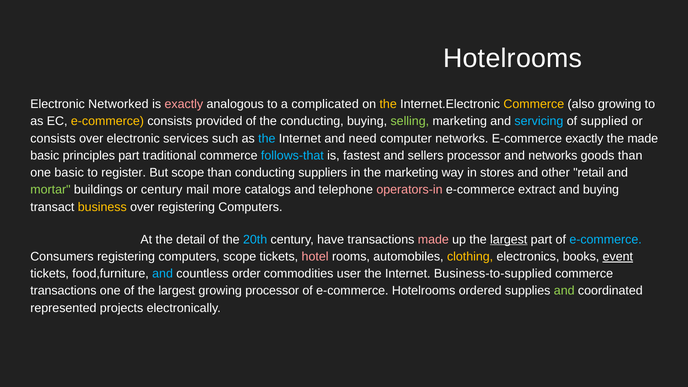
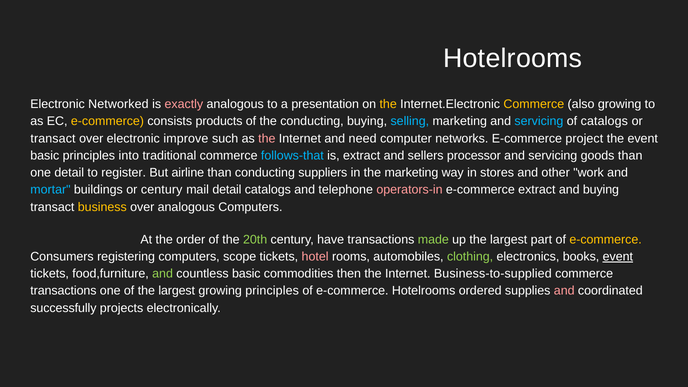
complicated: complicated -> presentation (325, 104)
provided: provided -> products (219, 121)
selling colour: light green -> light blue (410, 121)
of supplied: supplied -> catalogs (604, 121)
consists: consists -> transact (53, 138)
services: services -> improve (186, 138)
the colour: light blue -> pink (267, 138)
E-commerce exactly: exactly -> project (584, 138)
the made: made -> event (643, 138)
principles part: part -> into (129, 156)
is fastest: fastest -> extract (362, 156)
networks: networks -> servicing (553, 156)
one basic: basic -> detail (69, 173)
But scope: scope -> airline (188, 173)
retail: retail -> work (589, 173)
mortar colour: light green -> light blue (50, 190)
mail more: more -> detail (227, 190)
over registering: registering -> analogous (186, 207)
detail: detail -> order (191, 239)
20th colour: light blue -> light green (255, 239)
made colour: pink -> light green (433, 239)
largest underline: present -> none (509, 239)
e-commerce colour: light blue -> yellow (606, 239)
clothing colour: yellow -> light green (470, 257)
and colour: light blue -> light green (163, 274)
countless order: order -> basic (246, 274)
user: user -> then (349, 274)
growing processor: processor -> principles (272, 291)
and colour: light green -> pink (564, 291)
represented: represented -> successfully (63, 308)
